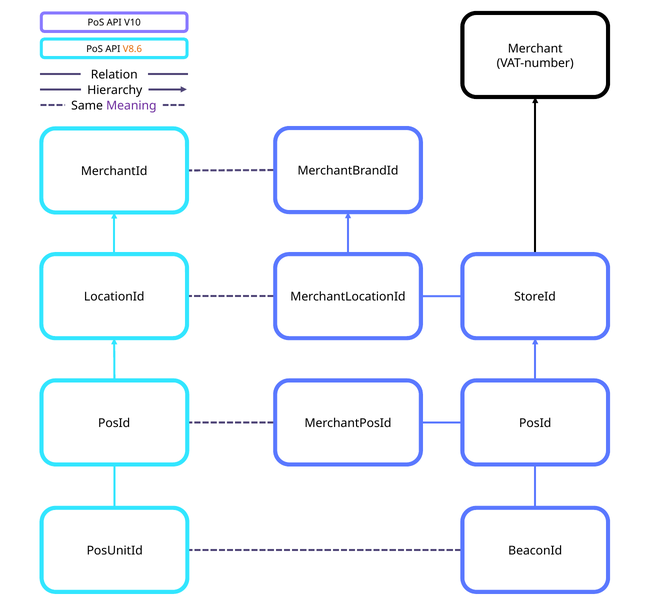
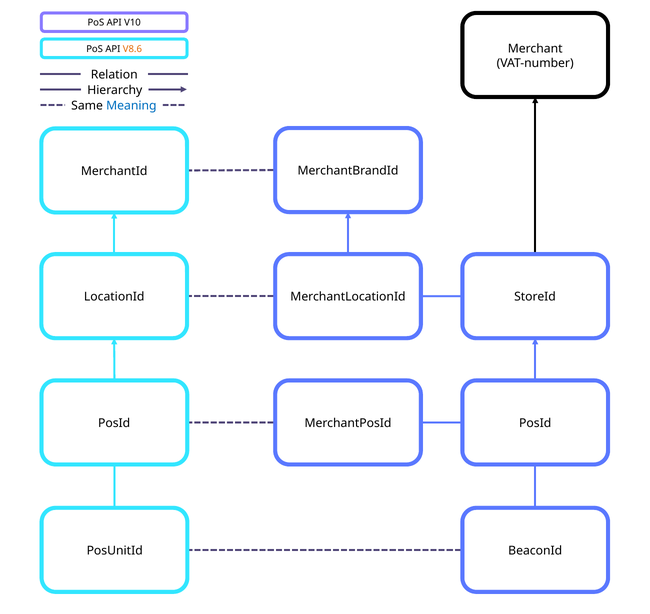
Meaning colour: purple -> blue (131, 106)
